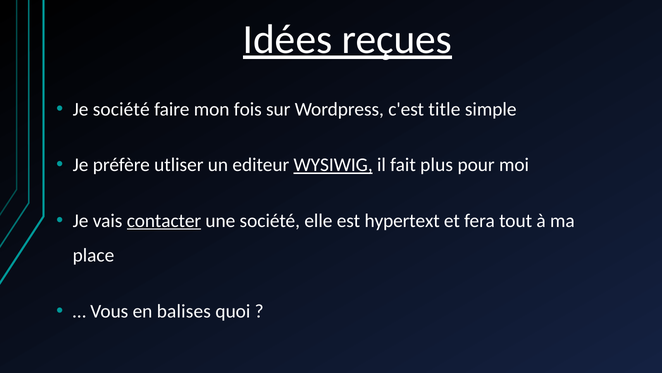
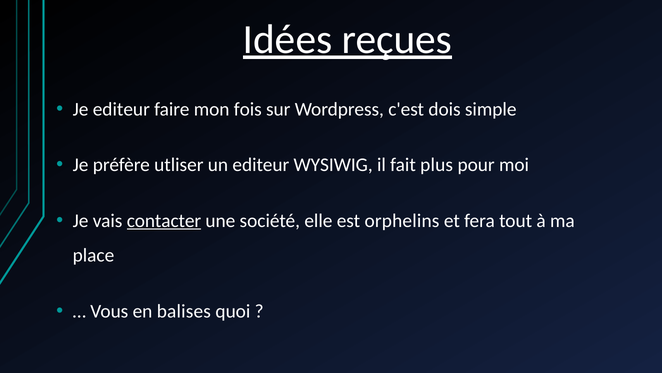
Je société: société -> editeur (121, 109)
title: title -> dois (445, 109)
WYSIWIG underline: present -> none (333, 165)
hypertext: hypertext -> orphelins (402, 220)
